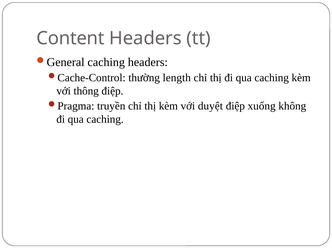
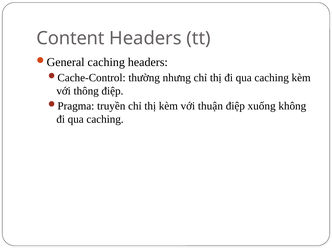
length: length -> nhưng (177, 78)
duyệt: duyệt -> thuận (210, 106)
